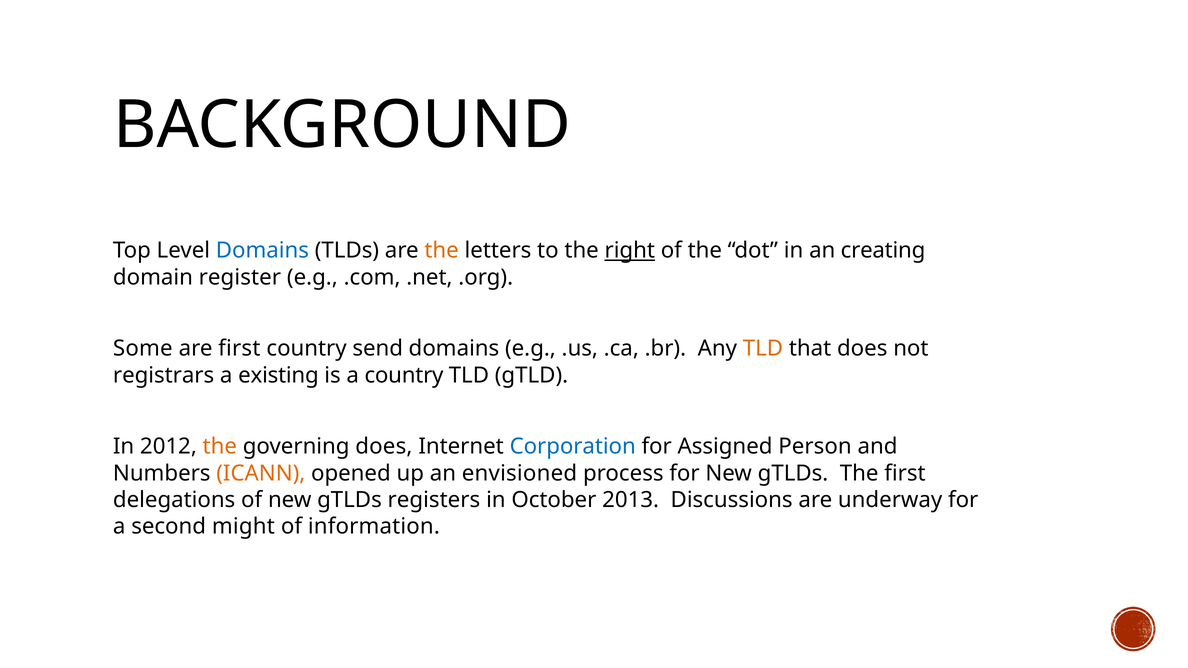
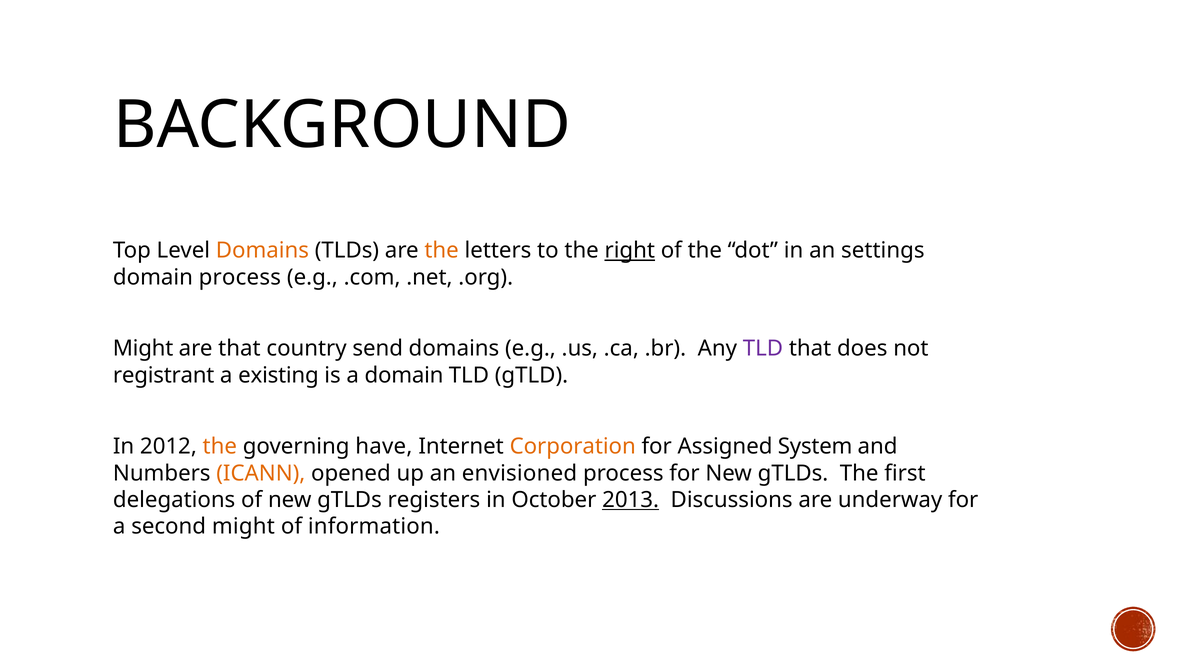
Domains colour: blue -> orange (262, 251)
creating: creating -> settings (883, 251)
domain register: register -> process (240, 277)
Some: Some -> Might (143, 349)
are first: first -> that (239, 349)
TLD colour: orange -> purple (763, 349)
registrars: registrars -> registrant (164, 375)
a country: country -> domain (404, 375)
governing does: does -> have (384, 447)
Corporation colour: blue -> orange (573, 447)
Person: Person -> System (815, 447)
2013 underline: none -> present (631, 500)
